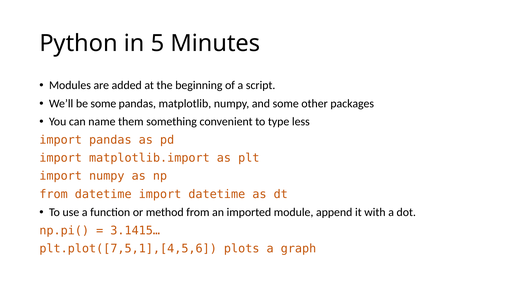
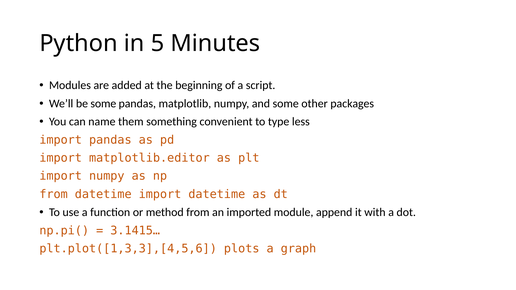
matplotlib.import: matplotlib.import -> matplotlib.editor (149, 158)
plt.plot([7,5,1],[4,5,6: plt.plot([7,5,1],[4,5,6 -> plt.plot([1,3,3],[4,5,6 (128, 249)
